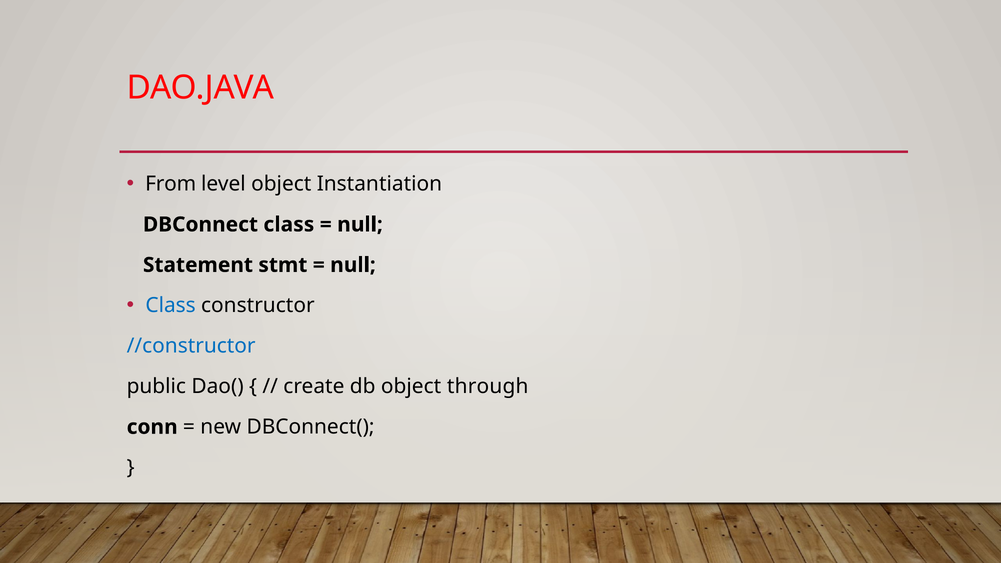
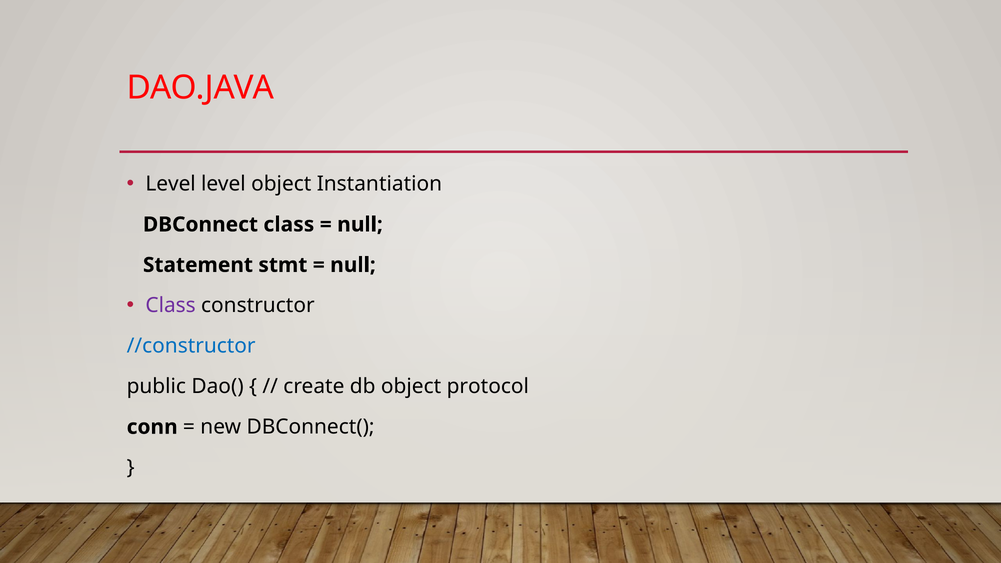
From: From -> Level (171, 184)
Class colour: blue -> purple (171, 306)
through: through -> protocol (488, 387)
